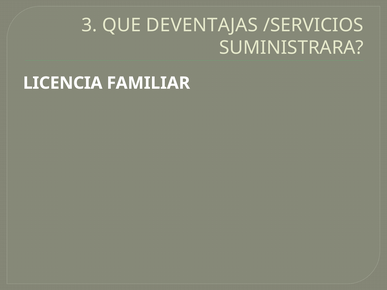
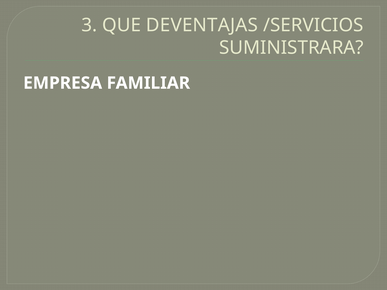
LICENCIA: LICENCIA -> EMPRESA (63, 83)
